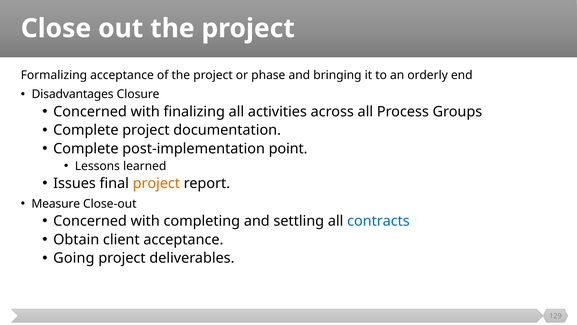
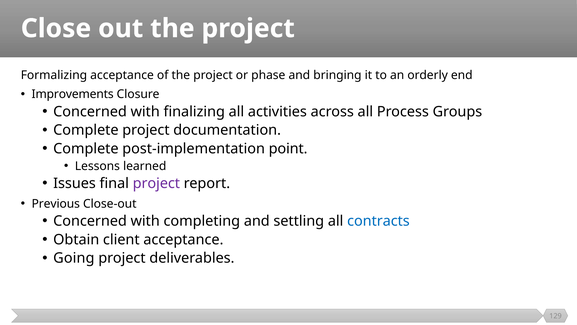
Disadvantages: Disadvantages -> Improvements (73, 94)
project colour: orange -> purple (156, 183)
Measure: Measure -> Previous (56, 203)
